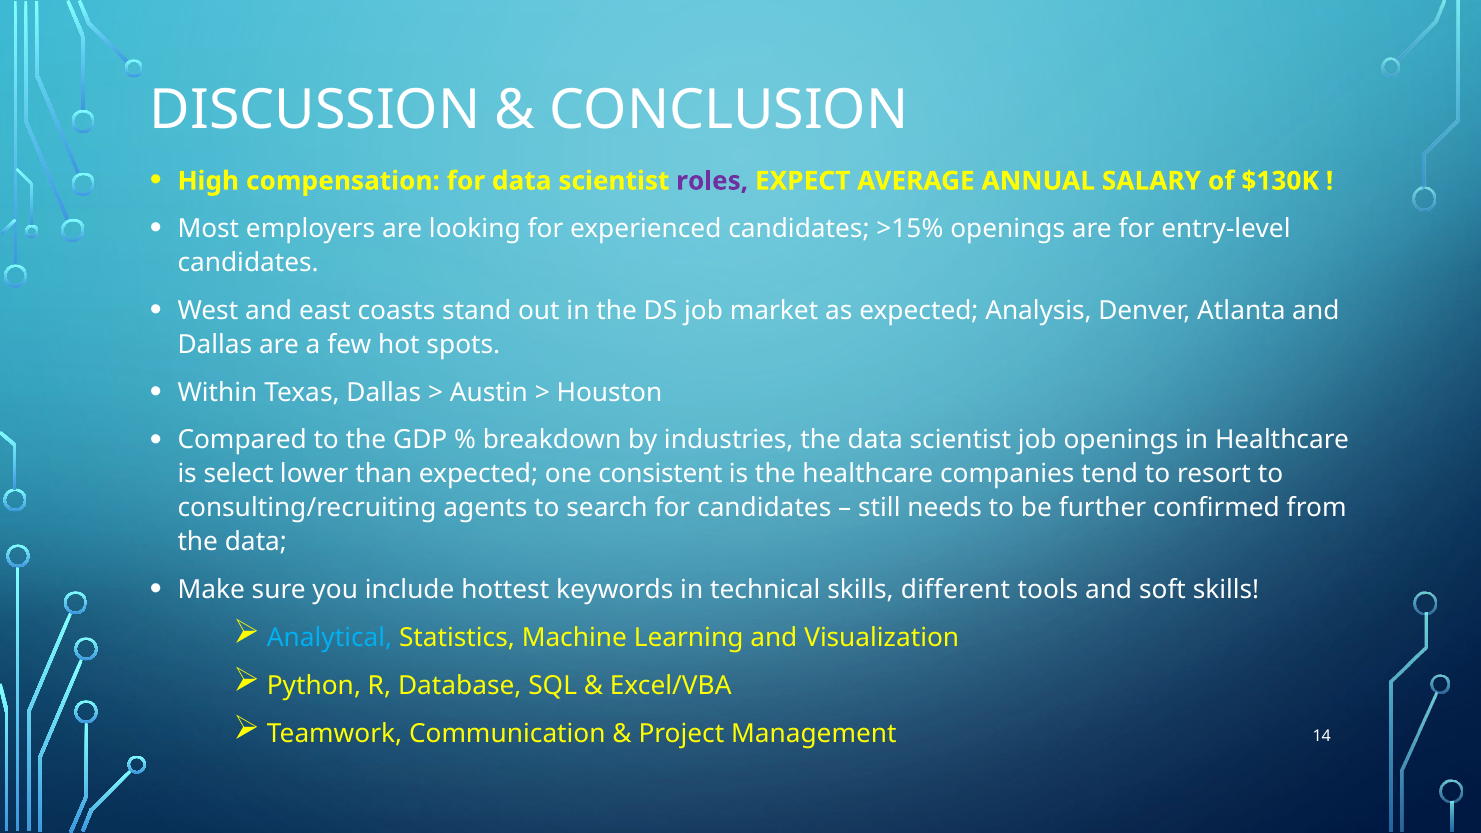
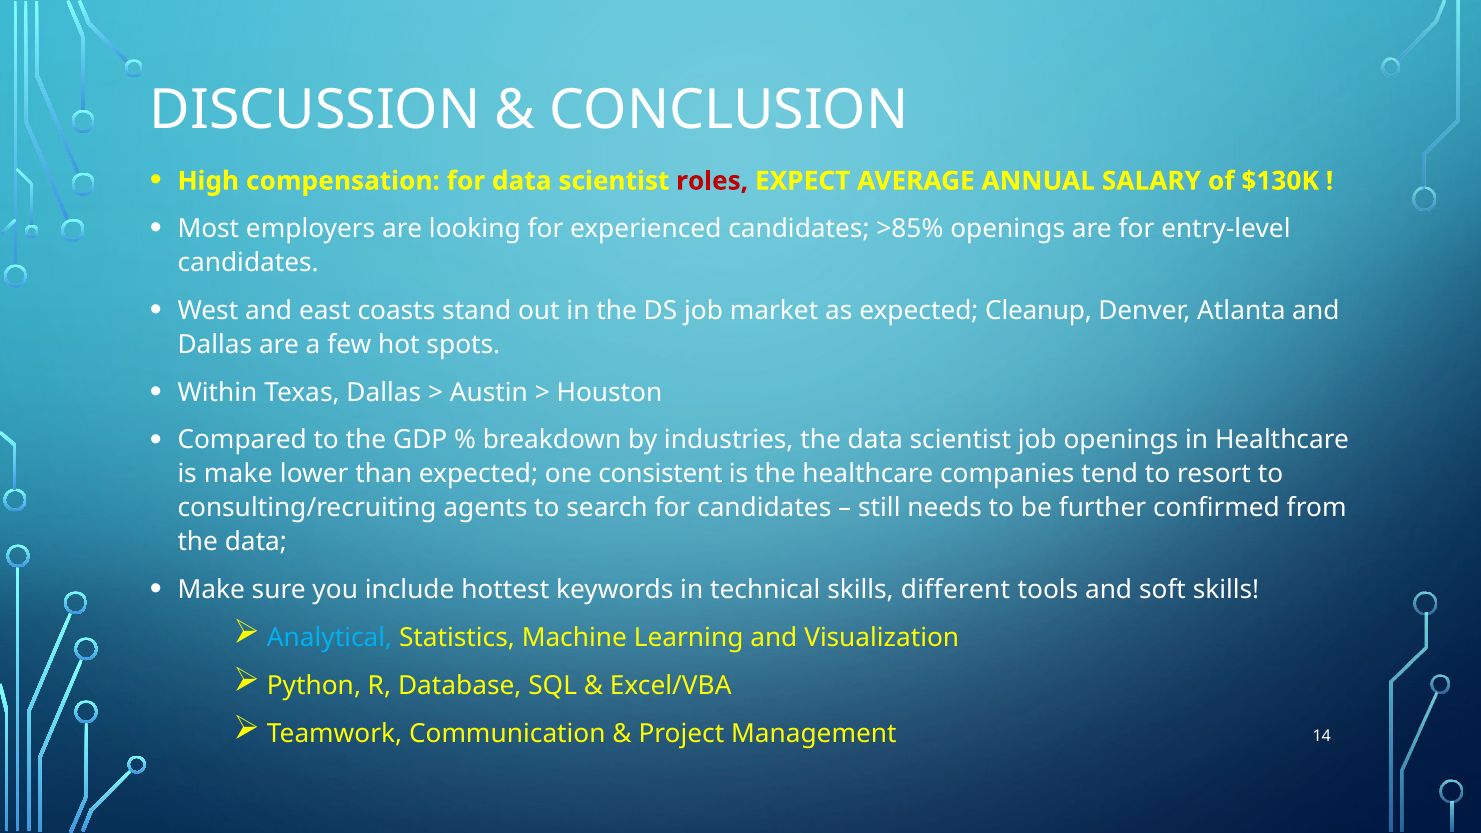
roles colour: purple -> red (712, 181)
>15%: >15% -> >85% (910, 229)
Analysis: Analysis -> Cleanup (1039, 311)
is select: select -> make (238, 474)
